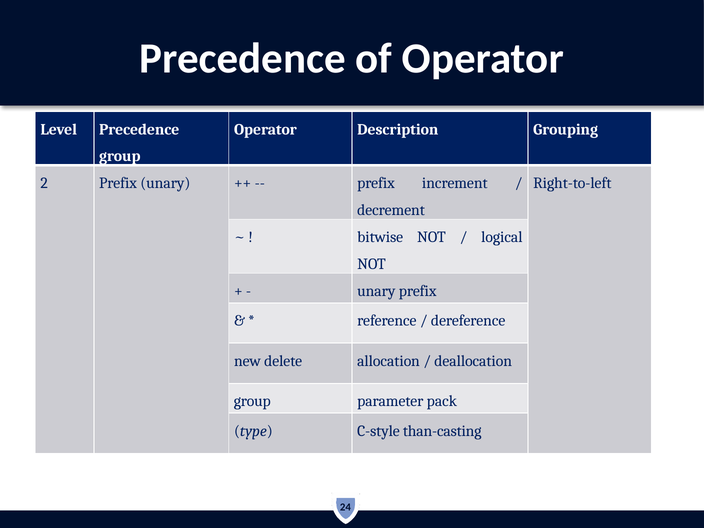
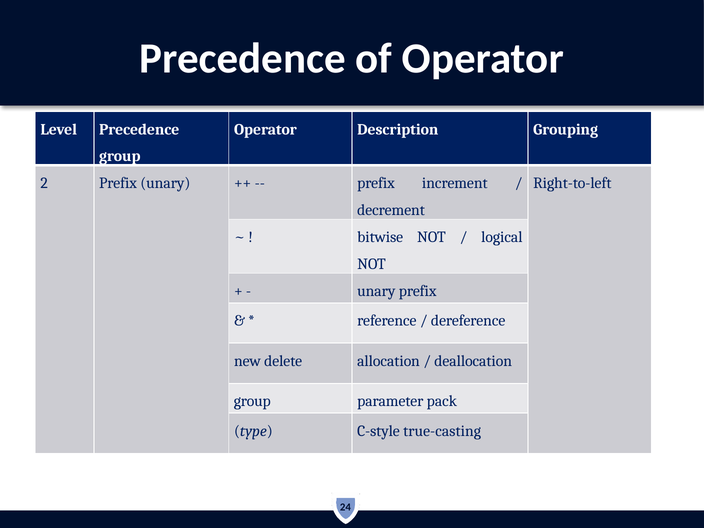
than-casting: than-casting -> true-casting (442, 431)
